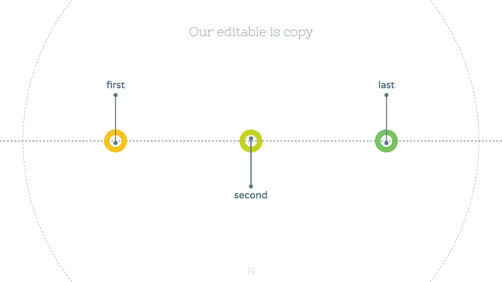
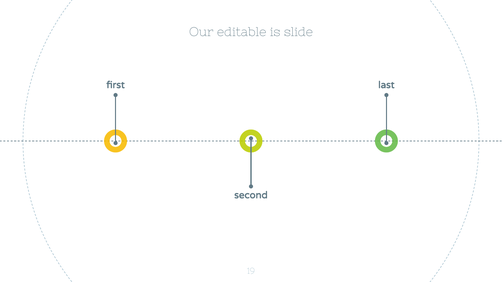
copy: copy -> slide (298, 32)
